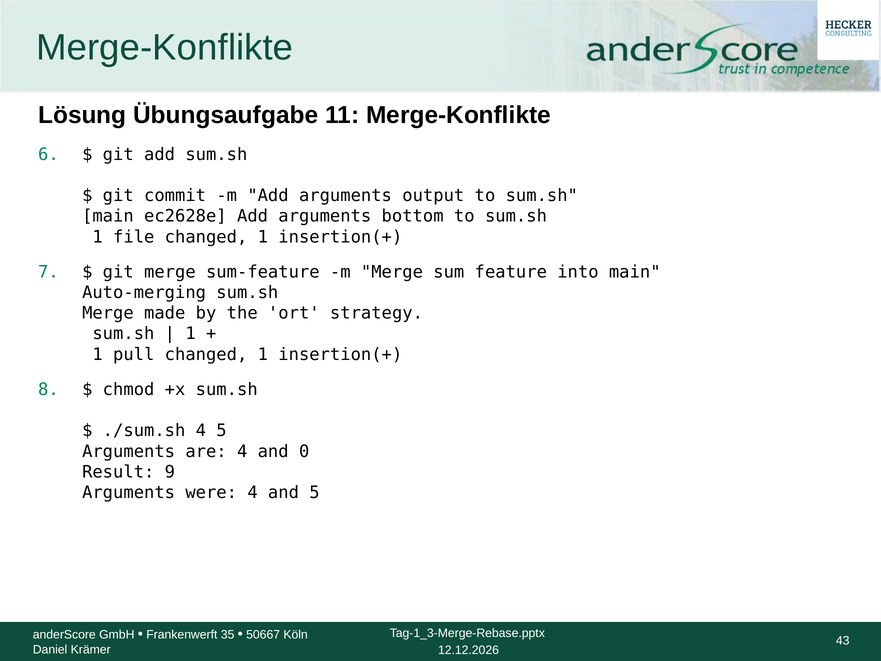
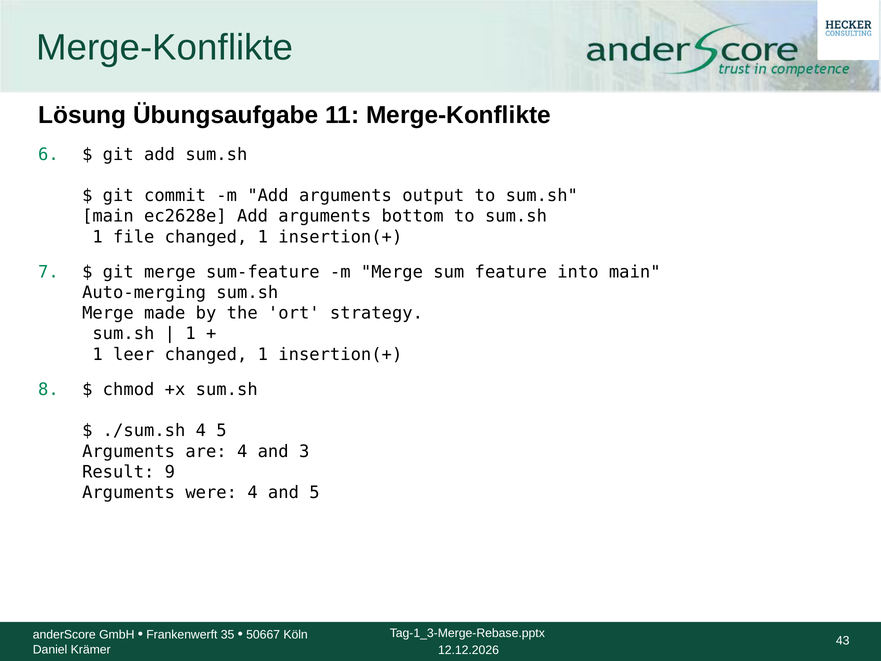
pull: pull -> leer (134, 354)
0: 0 -> 3 (304, 451)
